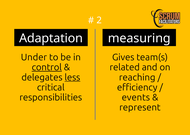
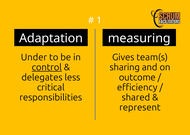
2: 2 -> 1 (99, 20)
related: related -> sharing (125, 68)
less underline: present -> none (72, 78)
reaching: reaching -> outcome (137, 78)
events: events -> shared (136, 98)
